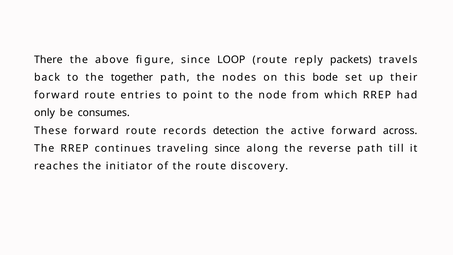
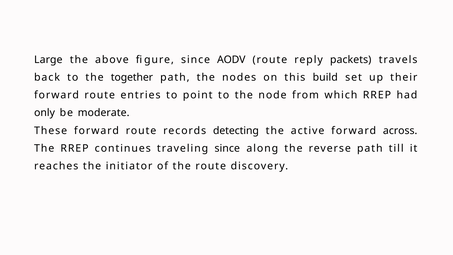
There: There -> Large (48, 60)
LOOP: LOOP -> AODV (231, 60)
bode: bode -> build (325, 77)
consumes: consumes -> moderate (104, 113)
detection: detection -> detecting (236, 131)
